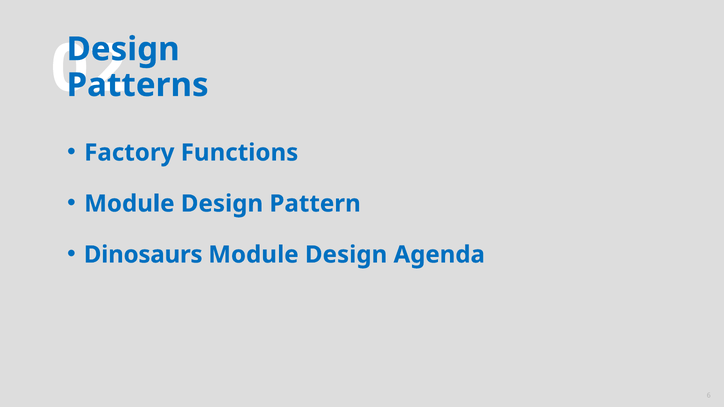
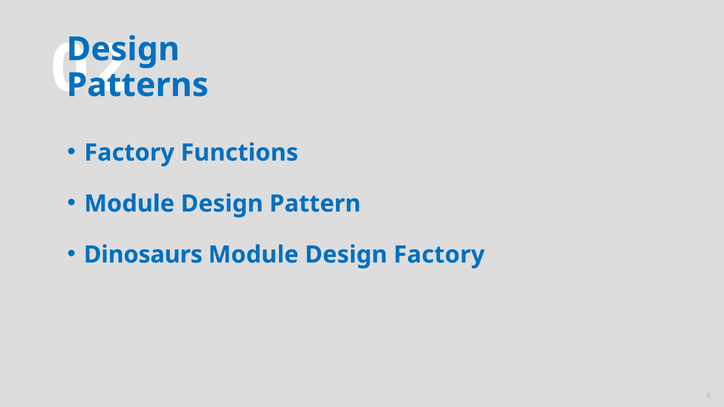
Design Agenda: Agenda -> Factory (439, 255)
